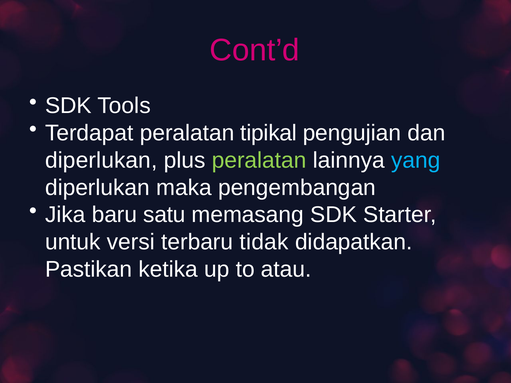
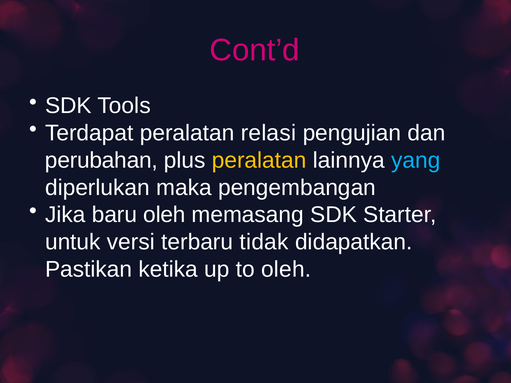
tipikal: tipikal -> relasi (268, 133)
diperlukan: diperlukan -> perubahan (101, 160)
peralatan colour: light green -> yellow (259, 160)
baru satu: satu -> oleh (164, 215)
to atau: atau -> oleh (286, 269)
